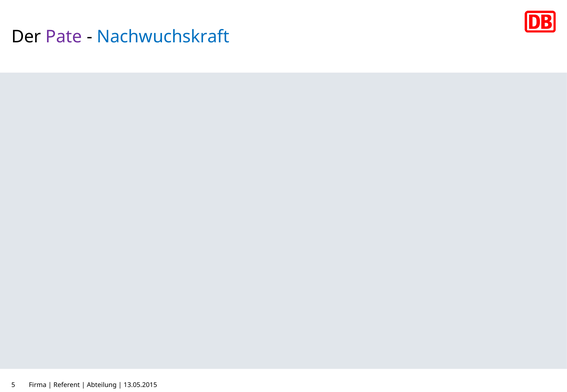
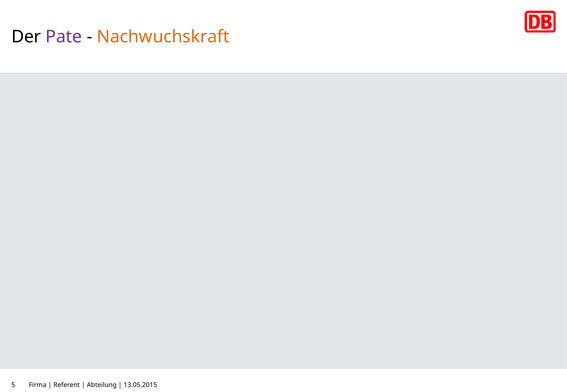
Nachwuchskraft colour: blue -> orange (163, 37)
